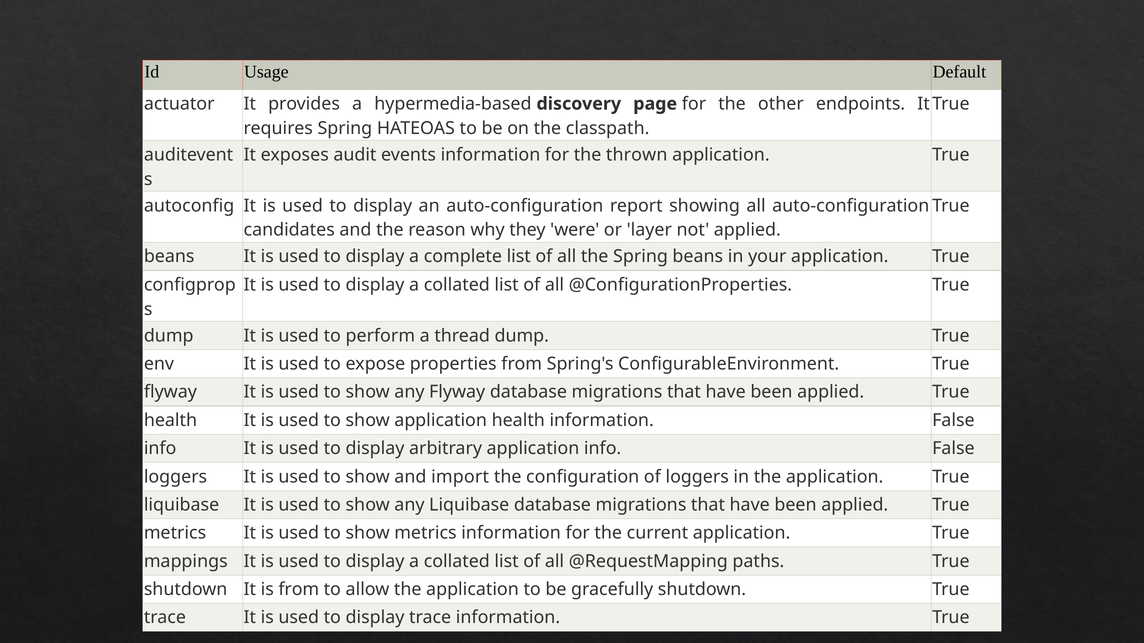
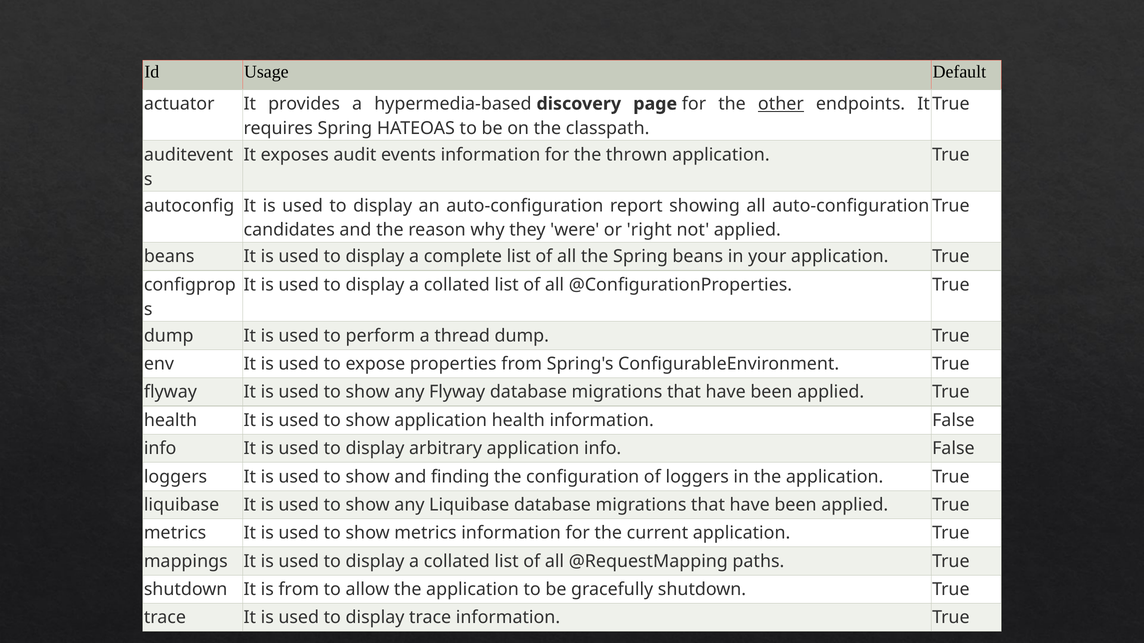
other underline: none -> present (781, 104)
layer: layer -> right (649, 230)
import: import -> finding (460, 477)
